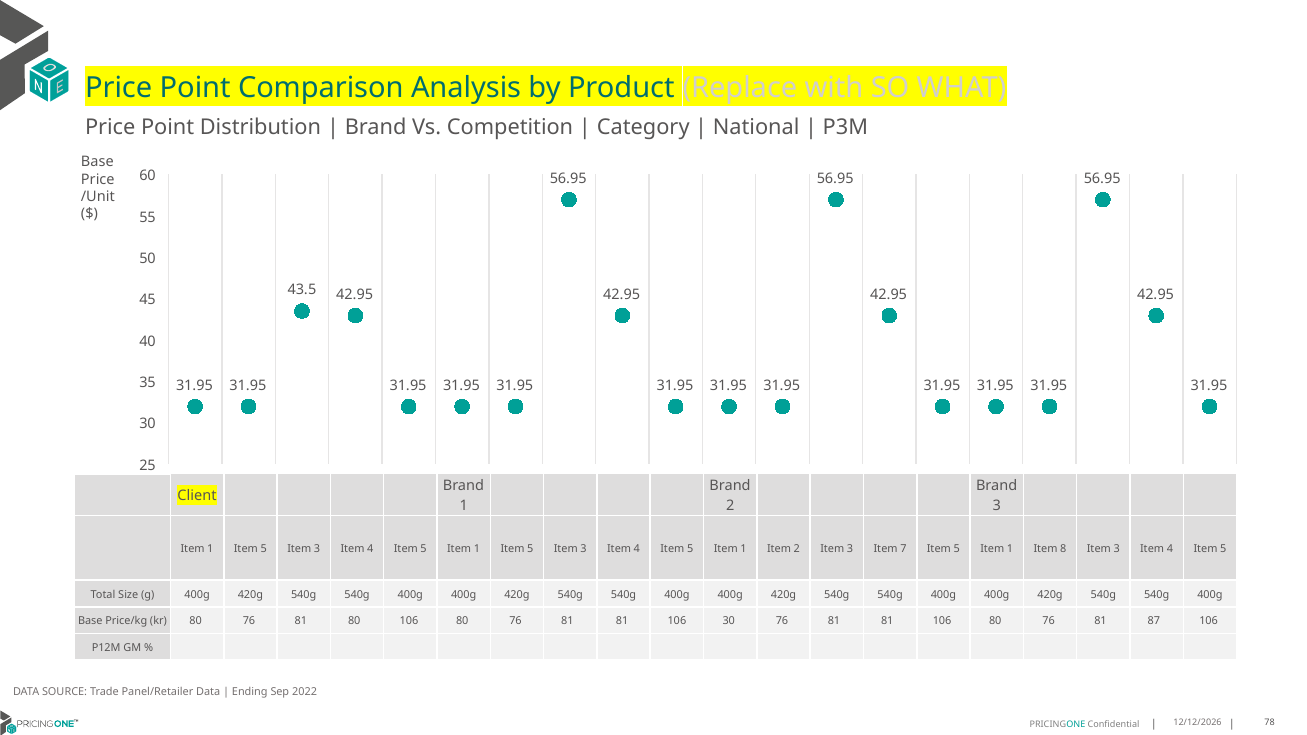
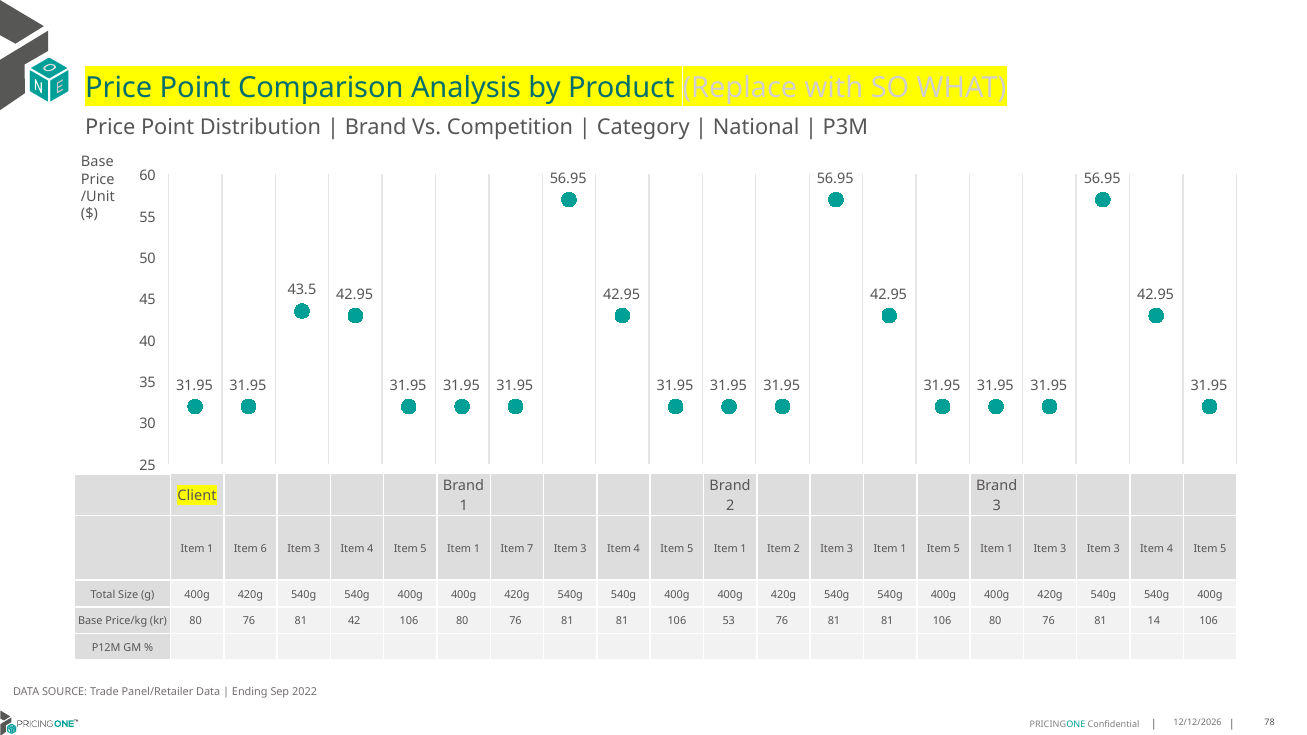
5: 5 -> 6 (264, 549)
5: 5 -> 7 (530, 549)
Item 3 Item 7: 7 -> 1 (903, 549)
1 Item 8: 8 -> 3 (1063, 549)
81 80: 80 -> 42 (354, 621)
106 30: 30 -> 53 (729, 621)
87: 87 -> 14 (1154, 621)
